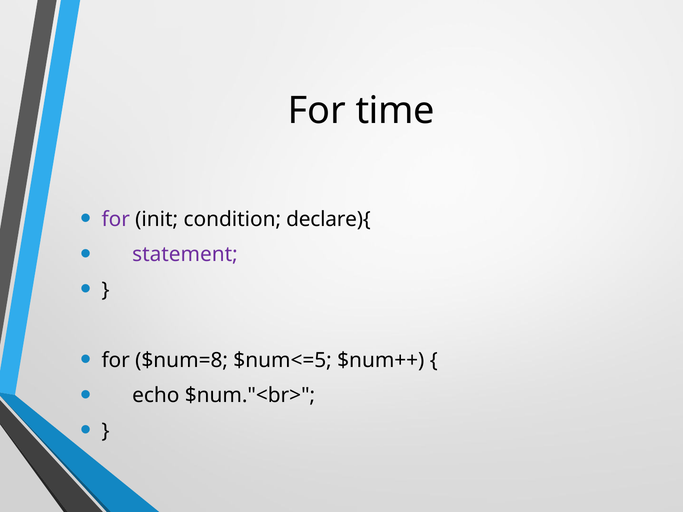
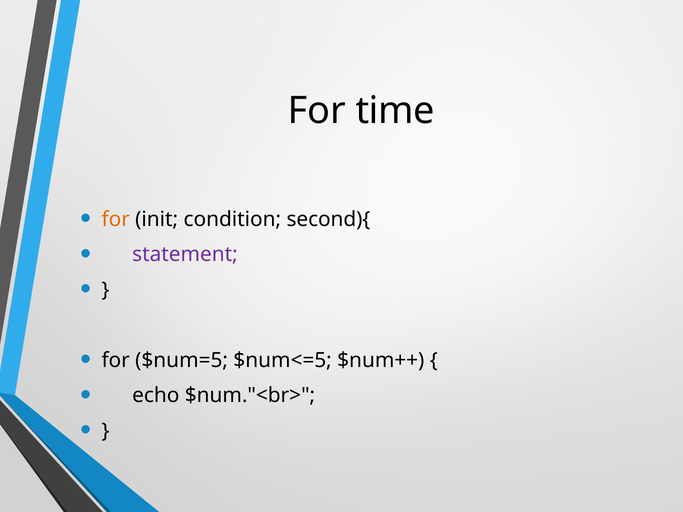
for colour: purple -> orange (116, 219)
declare){: declare){ -> second){ (328, 219)
$num=8: $num=8 -> $num=5 (182, 360)
